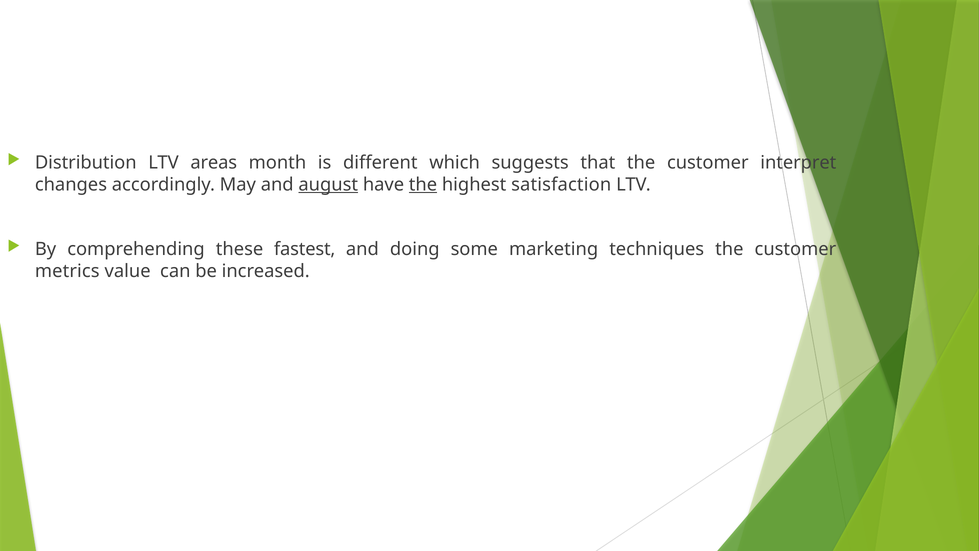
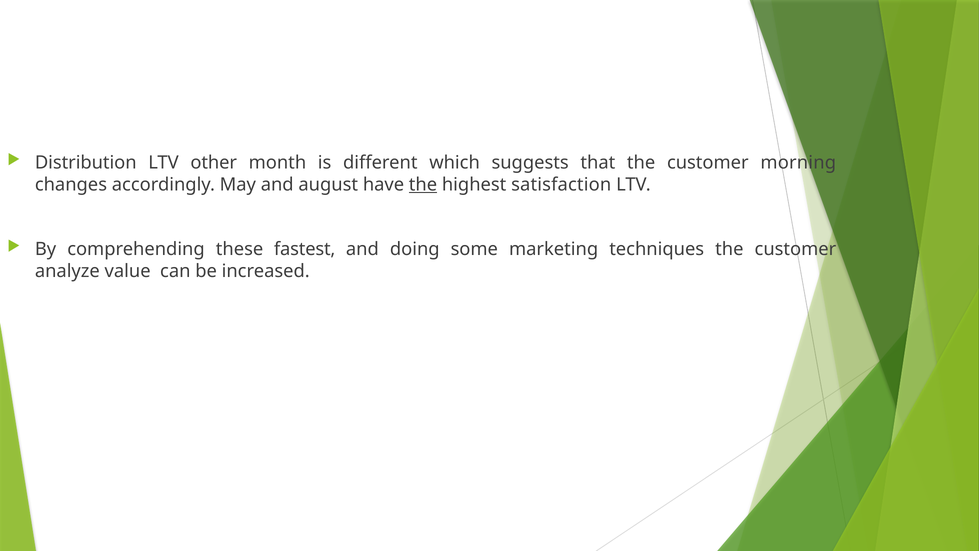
areas: areas -> other (214, 163)
interpret: interpret -> morning (798, 163)
august underline: present -> none (328, 185)
metrics: metrics -> analyze (67, 271)
